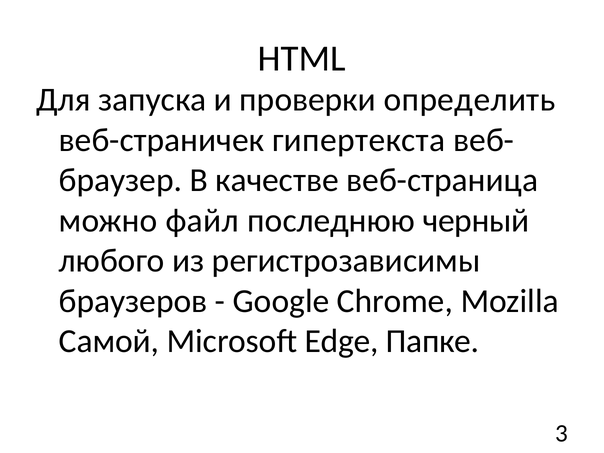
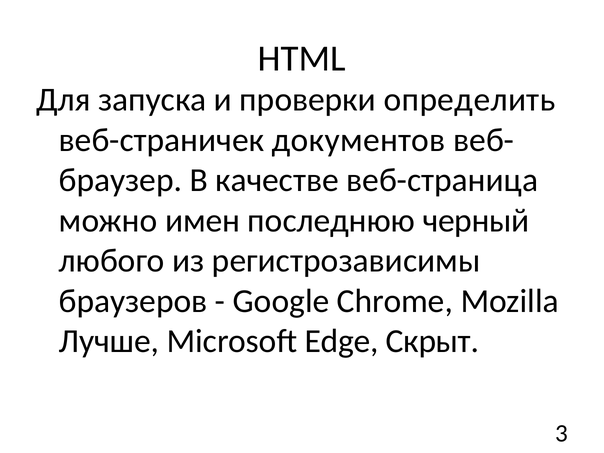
гипертекста: гипертекста -> документов (359, 140)
файл: файл -> имен (203, 220)
Самой: Самой -> Лучше (109, 341)
Папке: Папке -> Скрыт (433, 341)
